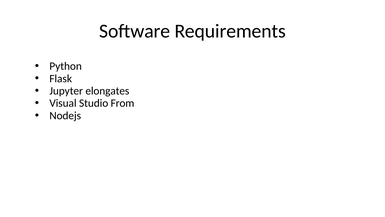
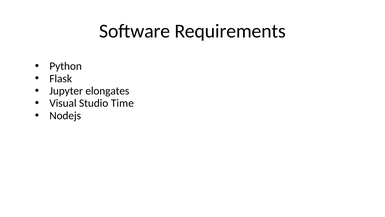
From: From -> Time (122, 103)
